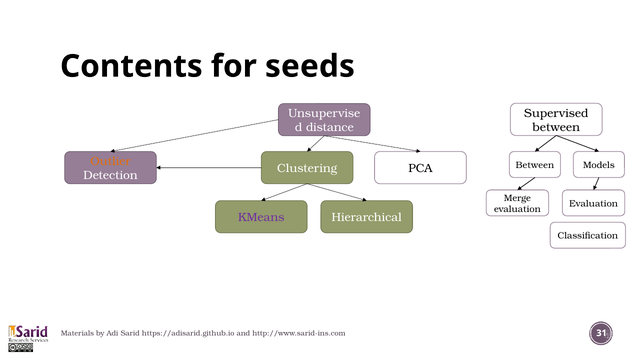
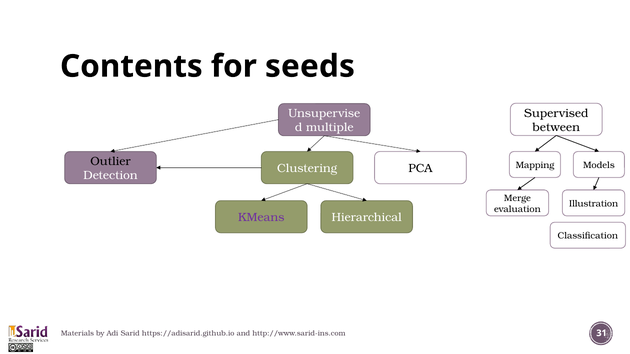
distance: distance -> multiple (330, 128)
Outlier colour: orange -> black (110, 162)
Between: Between -> Mapping (535, 165)
Evaluation: Evaluation -> Illustration (594, 204)
